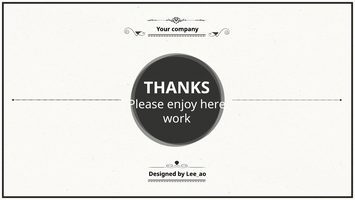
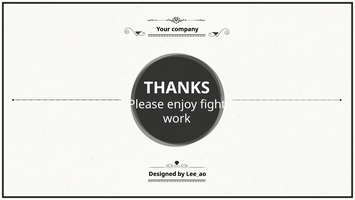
here: here -> fight (213, 104)
